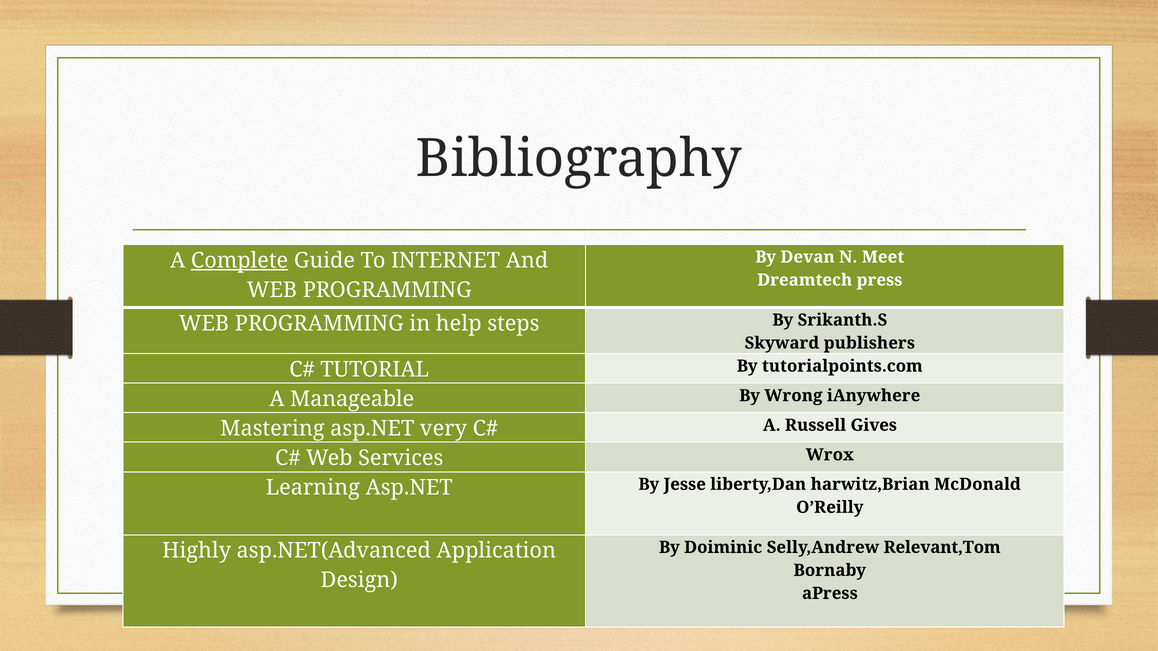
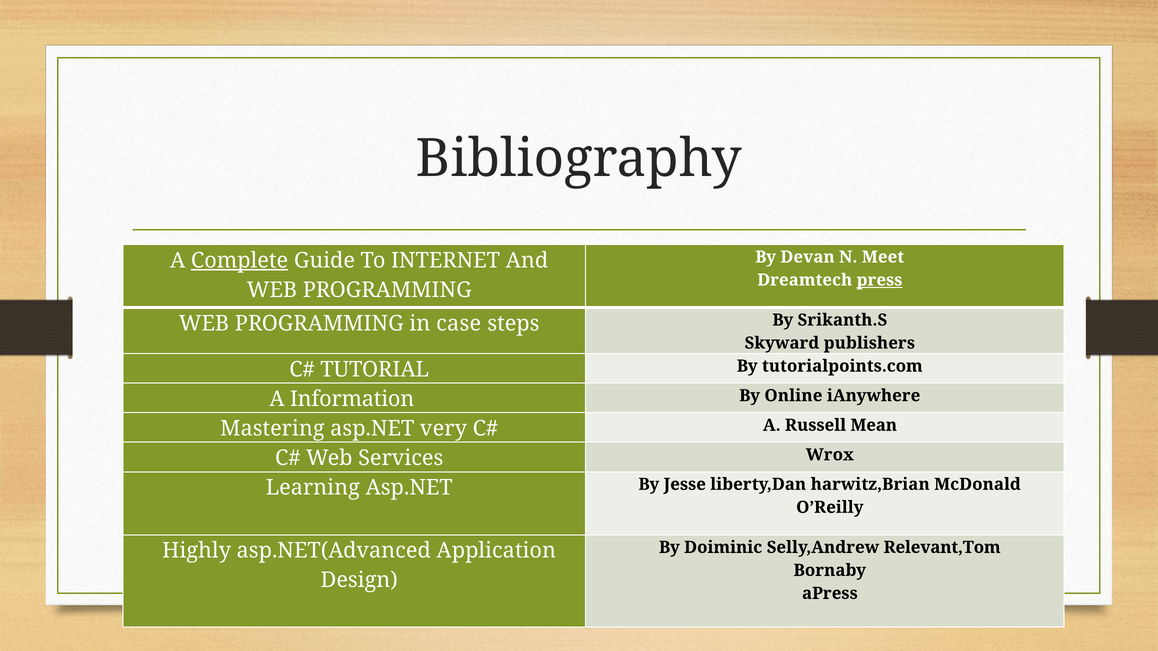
press underline: none -> present (879, 280)
help: help -> case (459, 324)
Manageable: Manageable -> Information (352, 399)
Wrong: Wrong -> Online (793, 396)
Gives: Gives -> Mean (874, 425)
